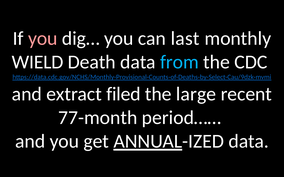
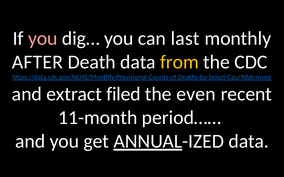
WIELD: WIELD -> AFTER (37, 62)
from colour: light blue -> yellow (179, 62)
large: large -> even (196, 94)
77-month: 77-month -> 11-month (98, 118)
